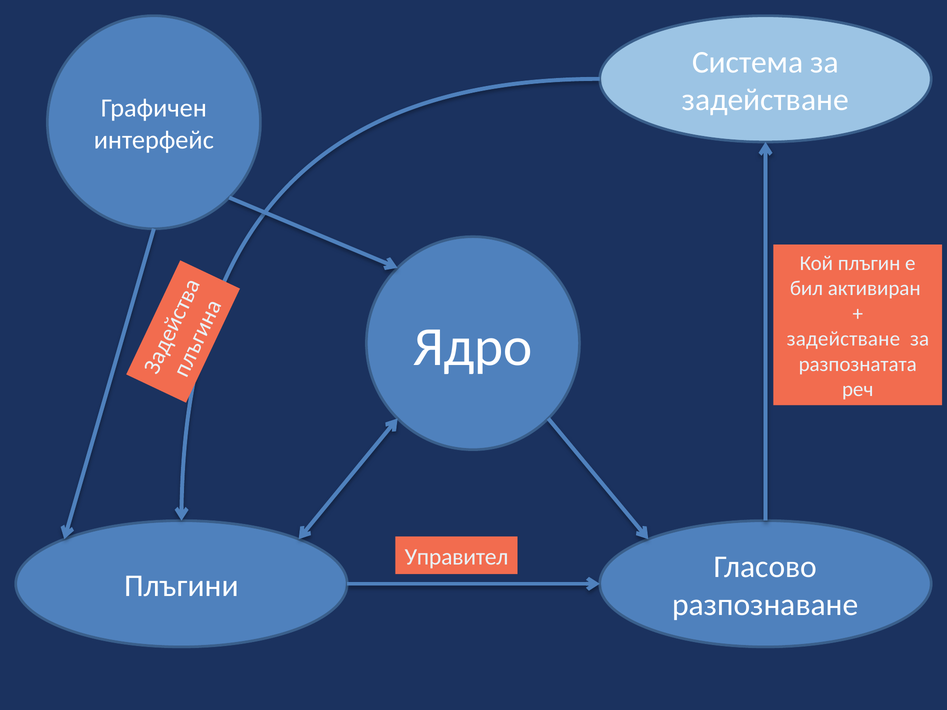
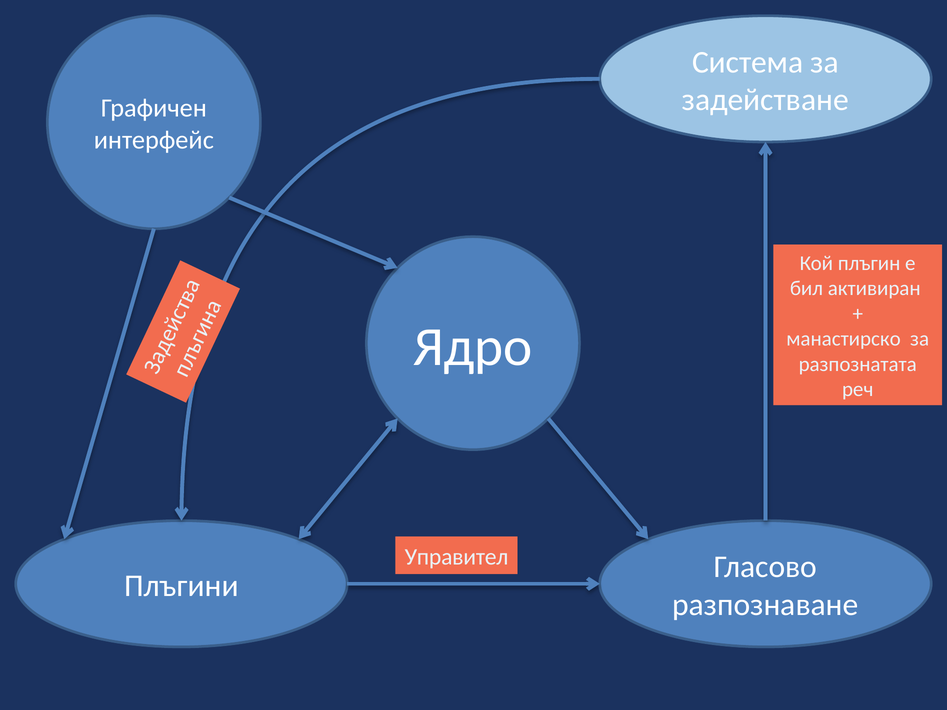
задействане: задействане -> манастирско (844, 339)
